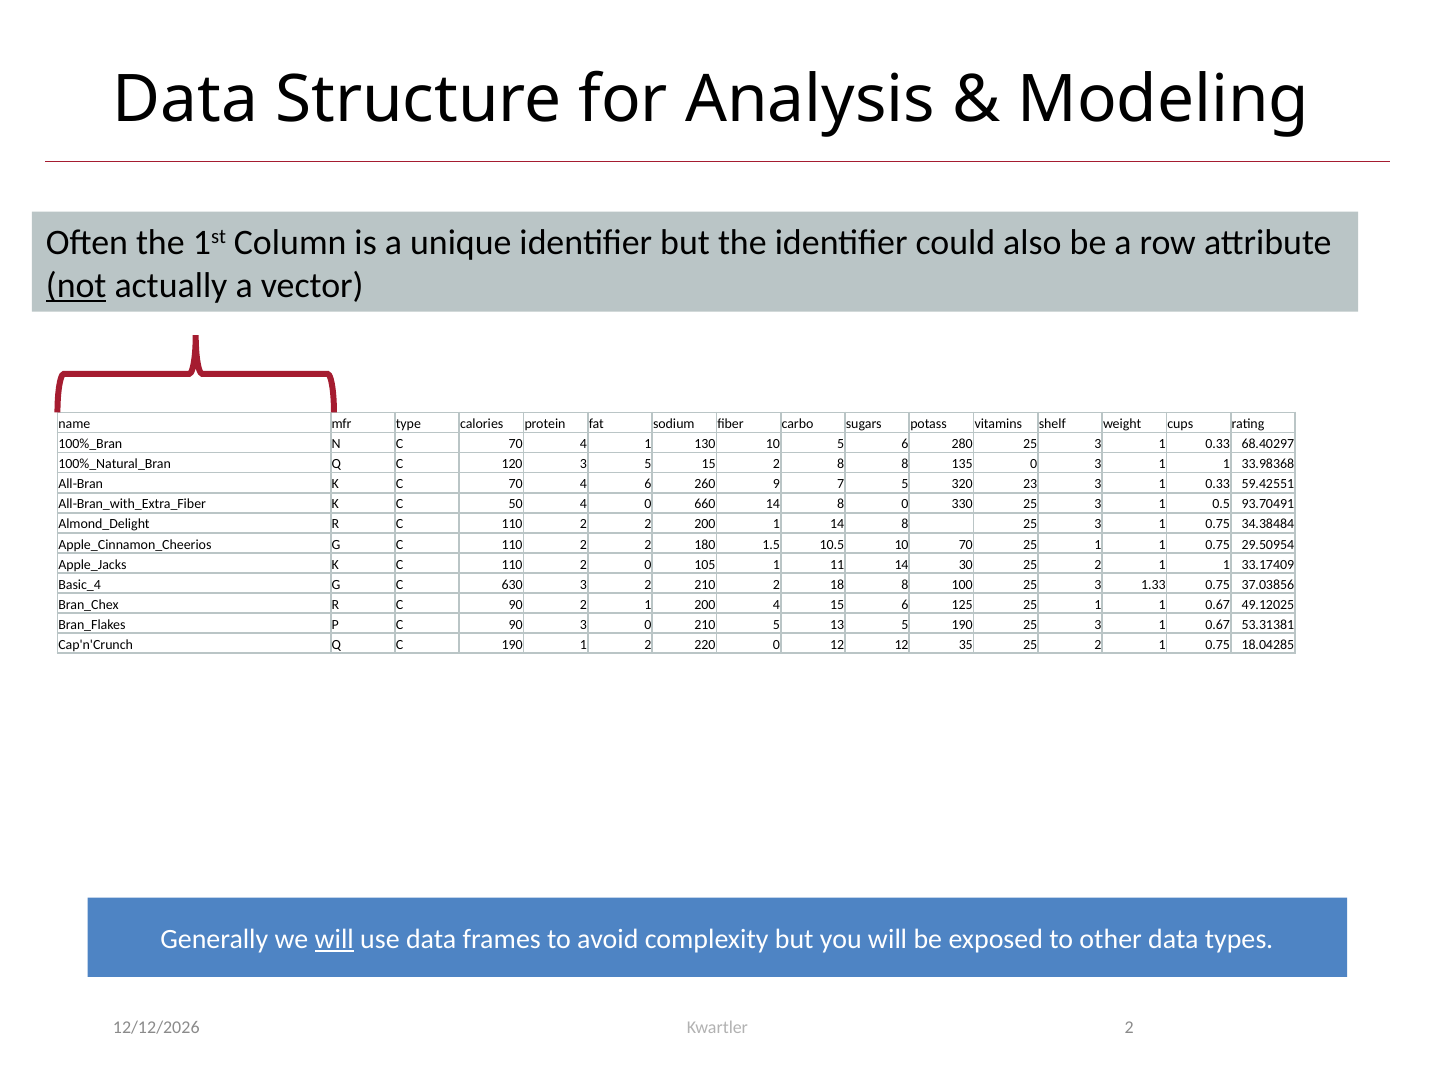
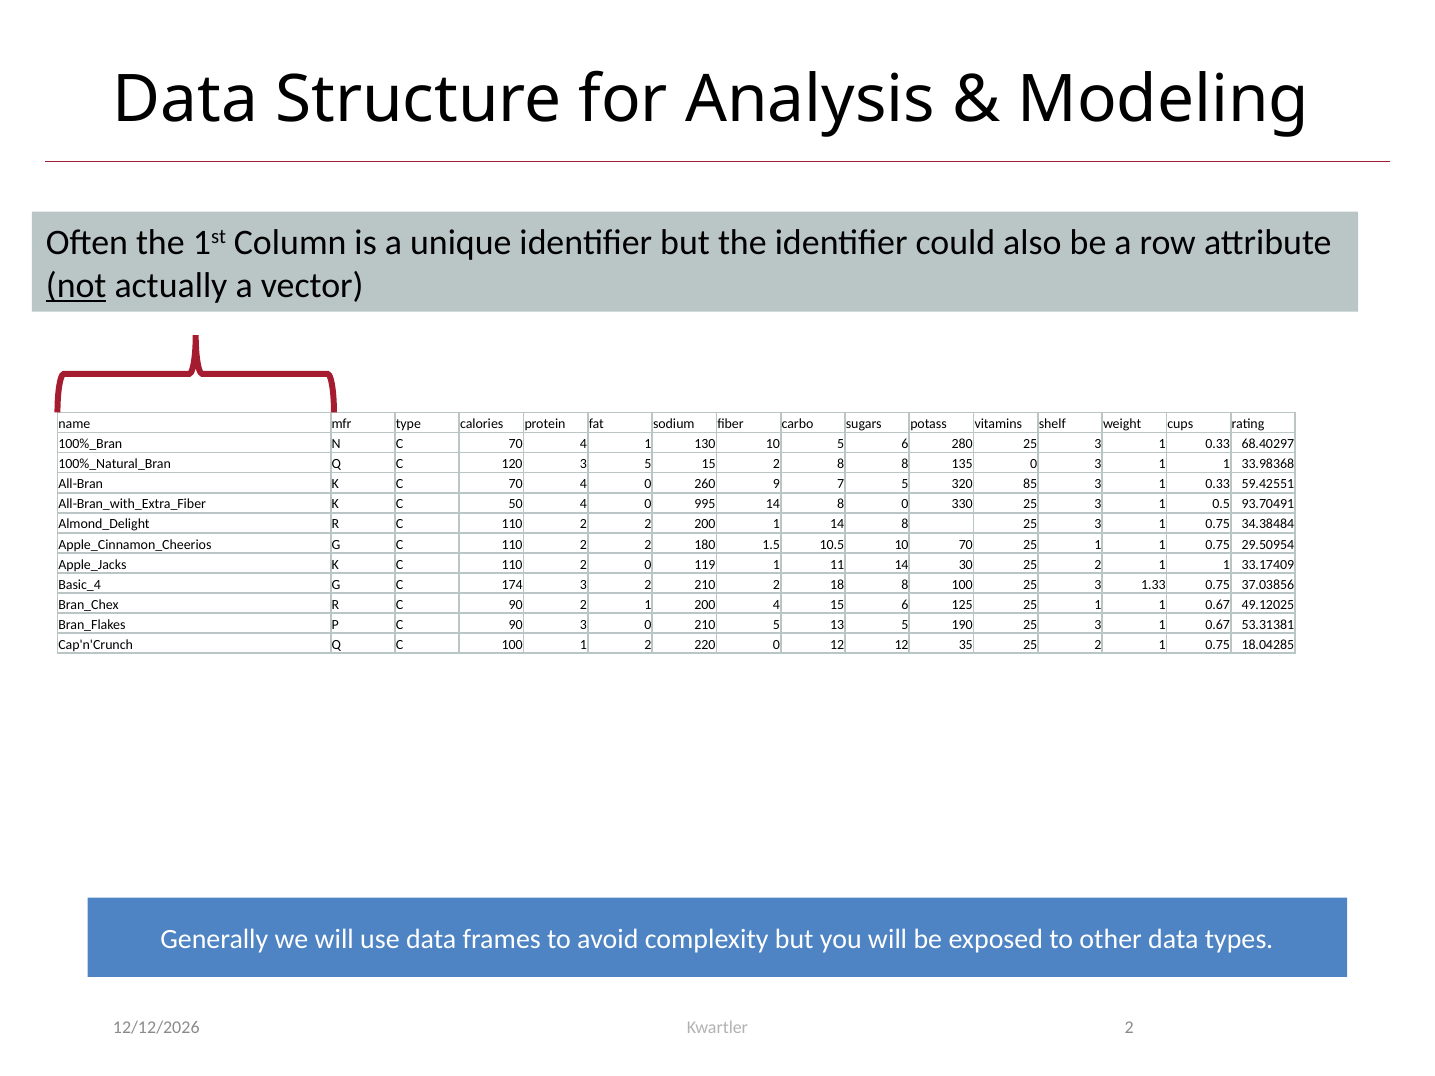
70 4 6: 6 -> 0 (648, 484)
23: 23 -> 85 (1030, 484)
660: 660 -> 995 (705, 504)
105: 105 -> 119 (705, 565)
630: 630 -> 174 (512, 585)
C 190: 190 -> 100 (512, 645)
will underline: present -> none (334, 939)
